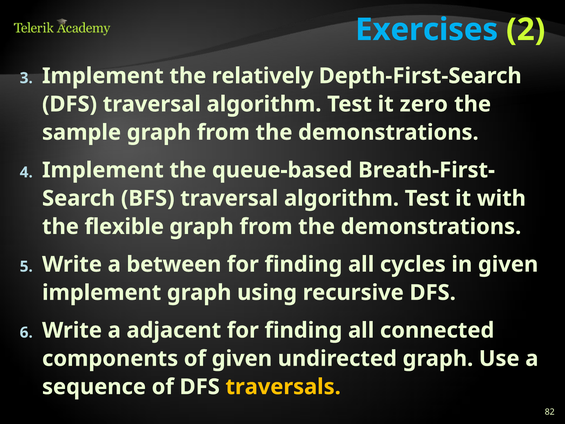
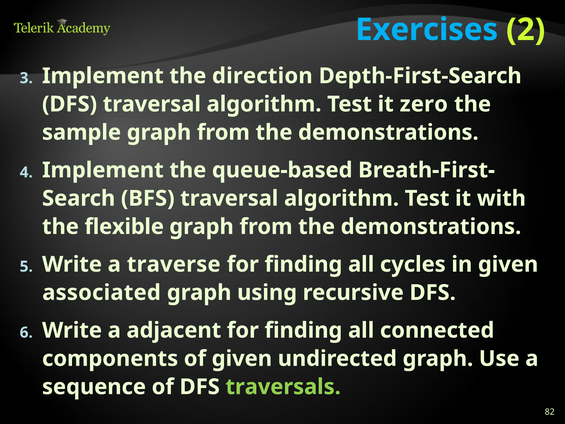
relatively: relatively -> direction (262, 76)
between: between -> traverse (174, 264)
implement: implement -> associated (102, 292)
traversals colour: yellow -> light green (283, 387)
